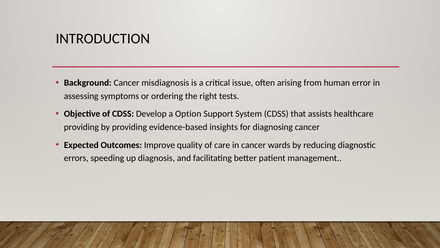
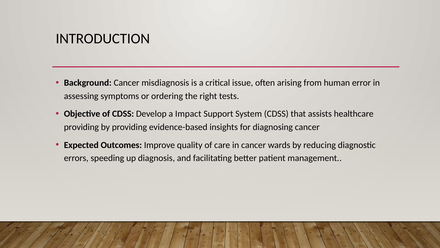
Option: Option -> Impact (188, 114)
